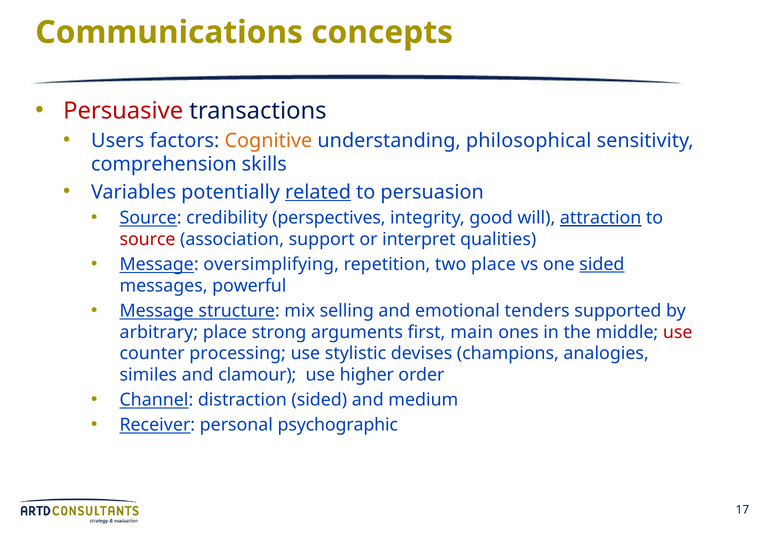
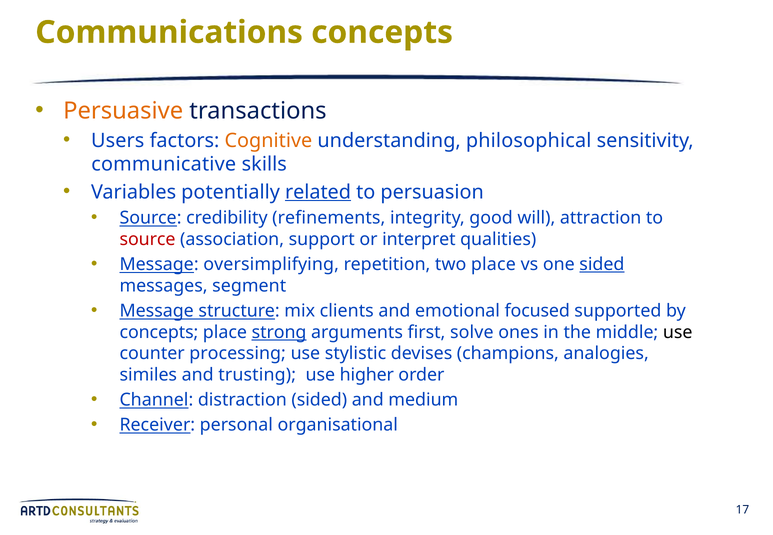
Persuasive colour: red -> orange (123, 111)
comprehension: comprehension -> communicative (164, 164)
perspectives: perspectives -> refinements (329, 218)
attraction underline: present -> none (601, 218)
powerful: powerful -> segment (249, 286)
selling: selling -> clients (347, 311)
tenders: tenders -> focused (537, 311)
arbitrary: arbitrary -> concepts (159, 332)
strong underline: none -> present (279, 332)
main: main -> solve (472, 332)
use colour: red -> black (678, 332)
clamour: clamour -> trusting (257, 375)
psychographic: psychographic -> organisational (338, 425)
